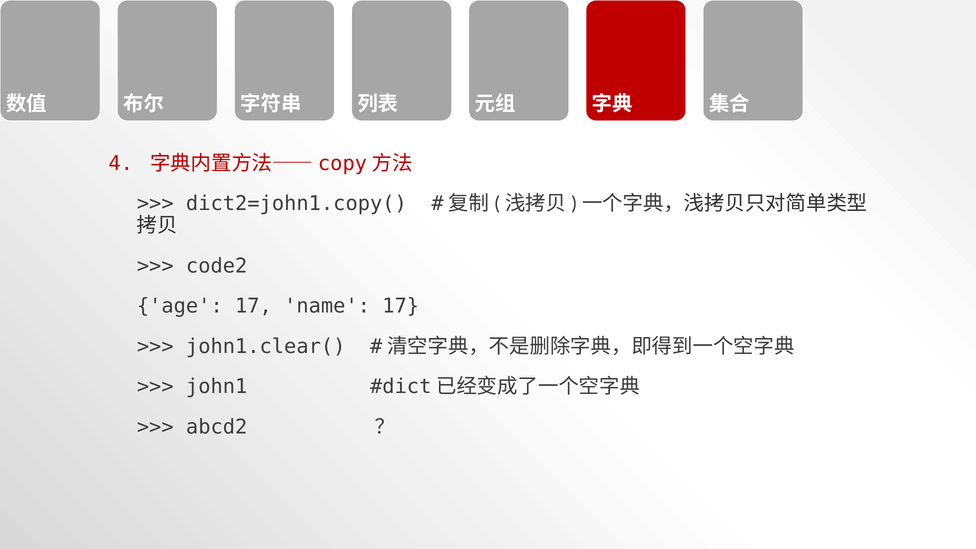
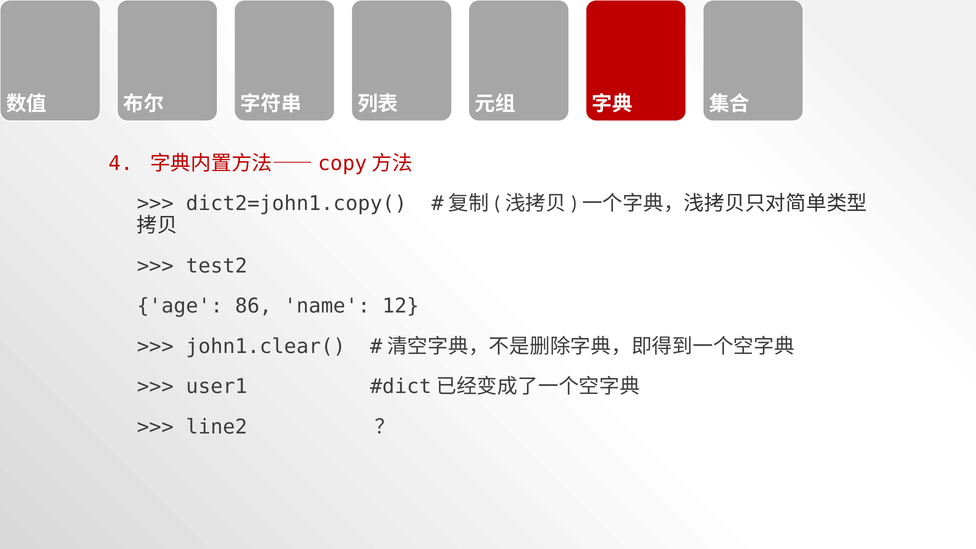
code2: code2 -> test2 (217, 266)
age 17: 17 -> 86 (253, 306)
name 17: 17 -> 12 (401, 306)
john1: john1 -> user1 (217, 387)
abcd2: abcd2 -> line2 (217, 427)
